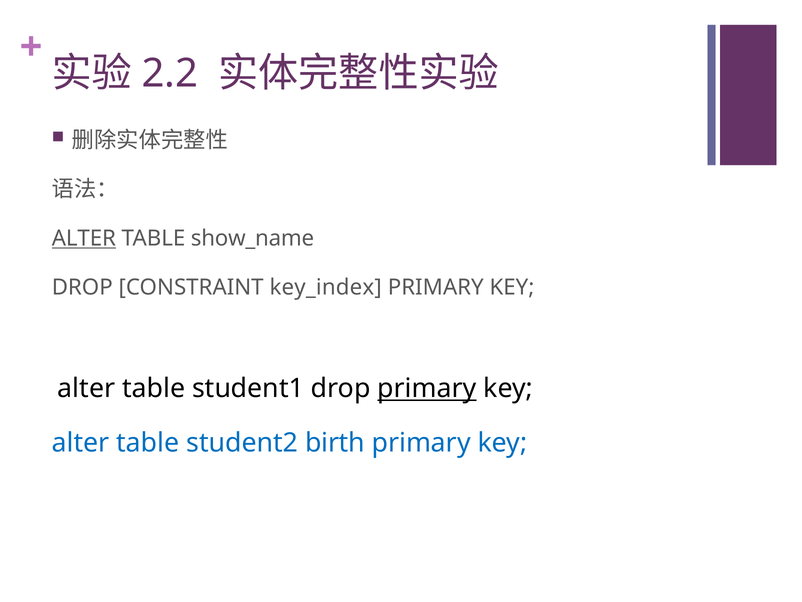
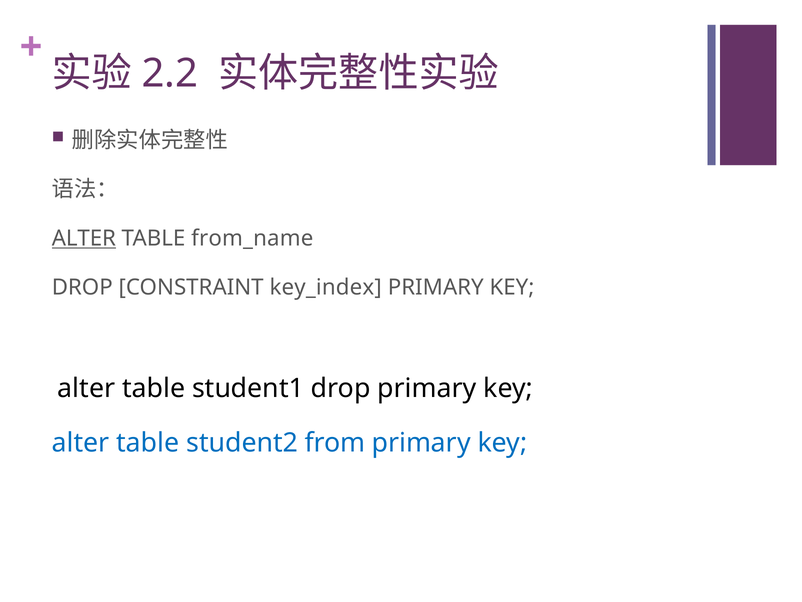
show_name: show_name -> from_name (252, 238)
primary underline: present -> none (427, 388)
birth: birth -> from (335, 443)
